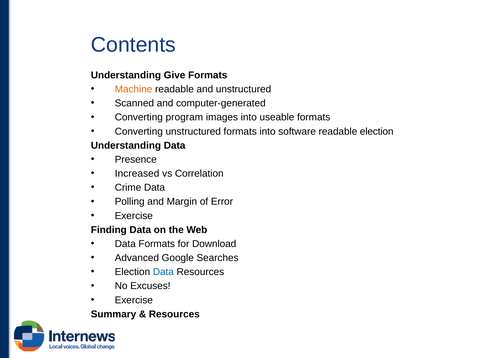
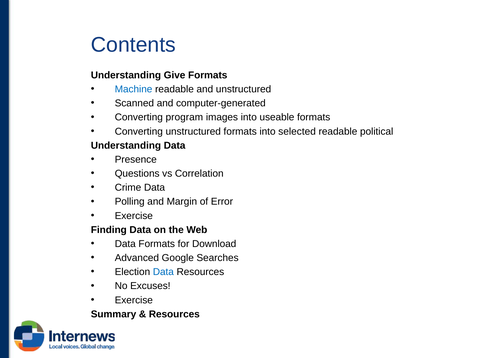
Machine colour: orange -> blue (134, 89)
software: software -> selected (297, 132)
readable election: election -> political (377, 132)
Increased: Increased -> Questions (137, 174)
